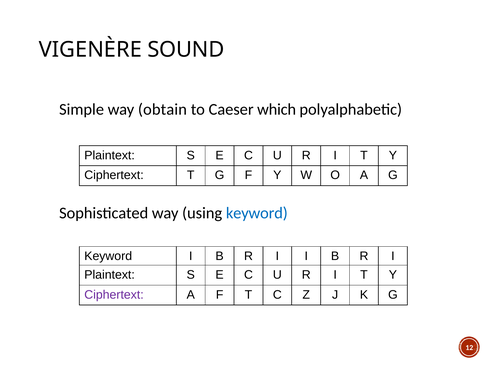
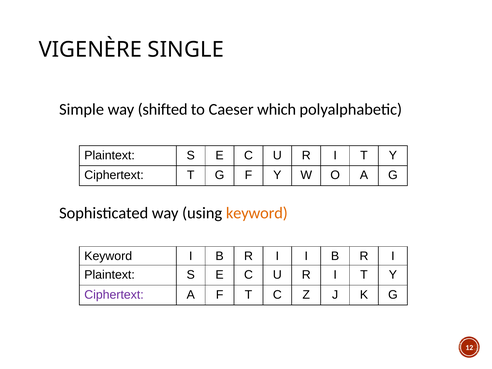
SOUND: SOUND -> SINGLE (186, 50)
obtain: obtain -> shifted (163, 109)
keyword colour: blue -> orange (257, 213)
